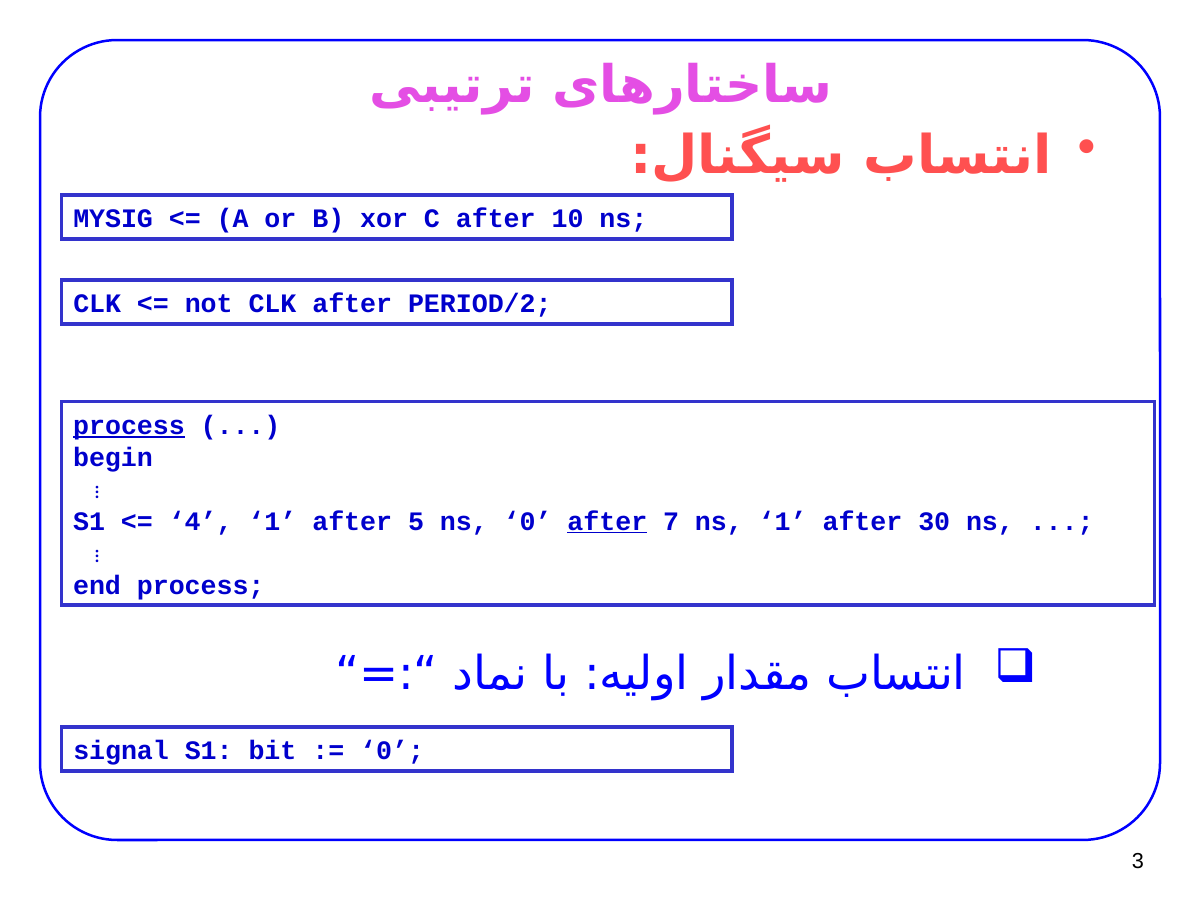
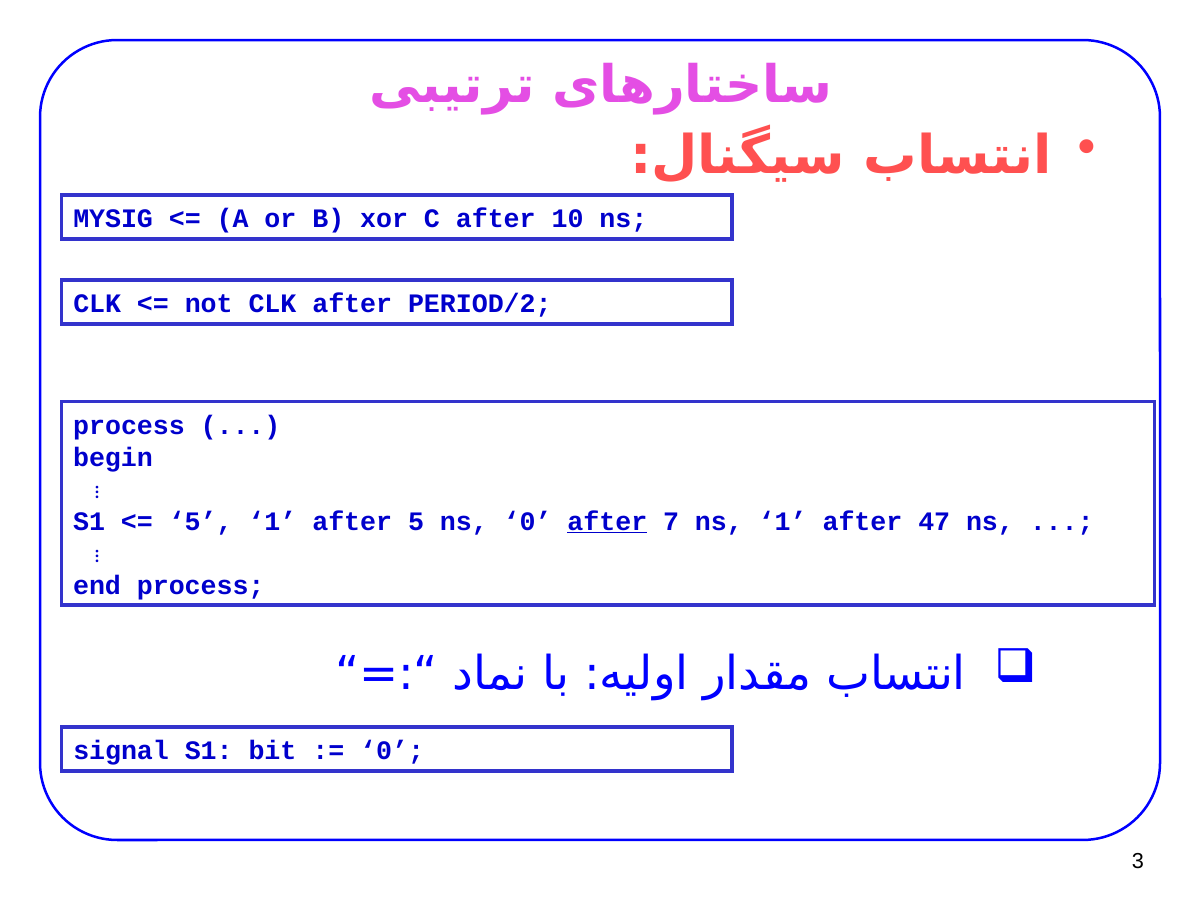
process underline: present -> none (129, 425)
4: 4 -> 5 (201, 521)
30: 30 -> 47 (934, 521)
